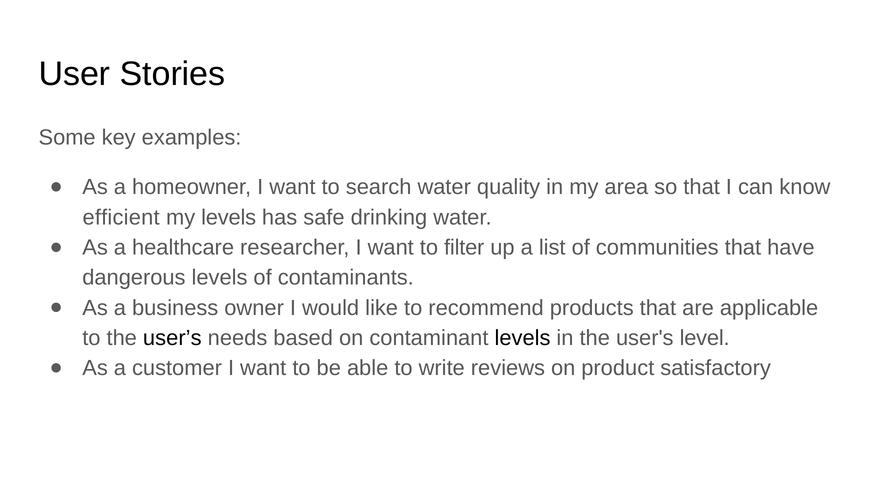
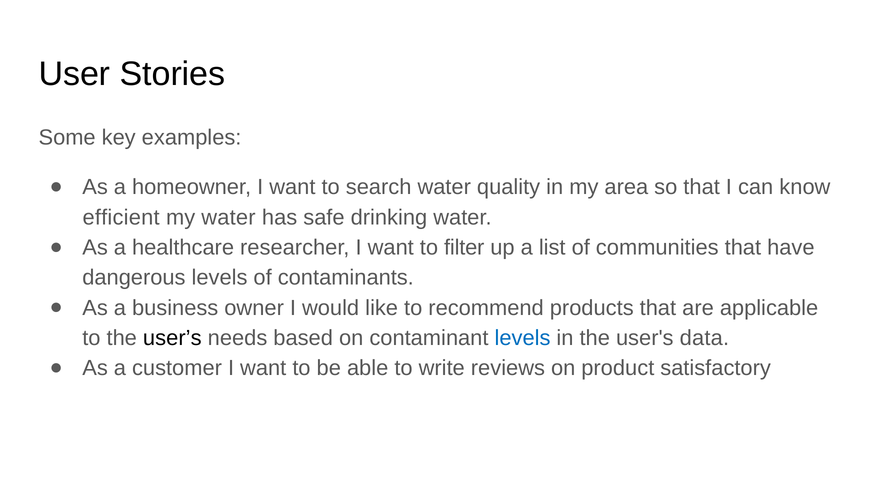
my levels: levels -> water (228, 217)
levels colour: black -> blue (522, 338)
level: level -> data (704, 338)
